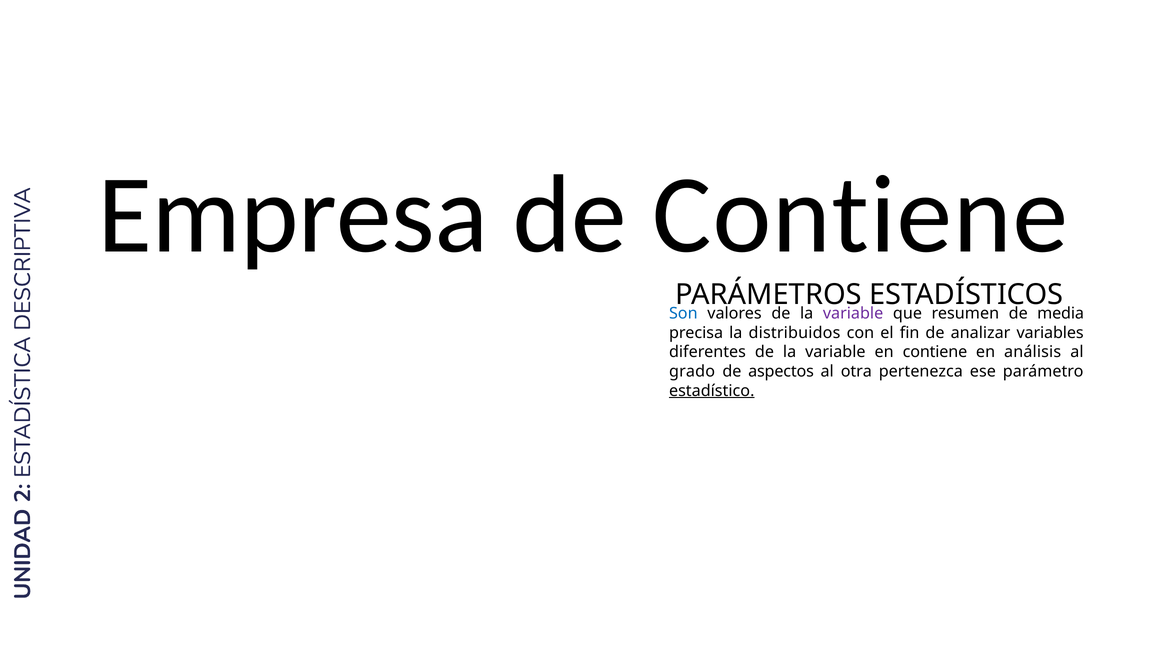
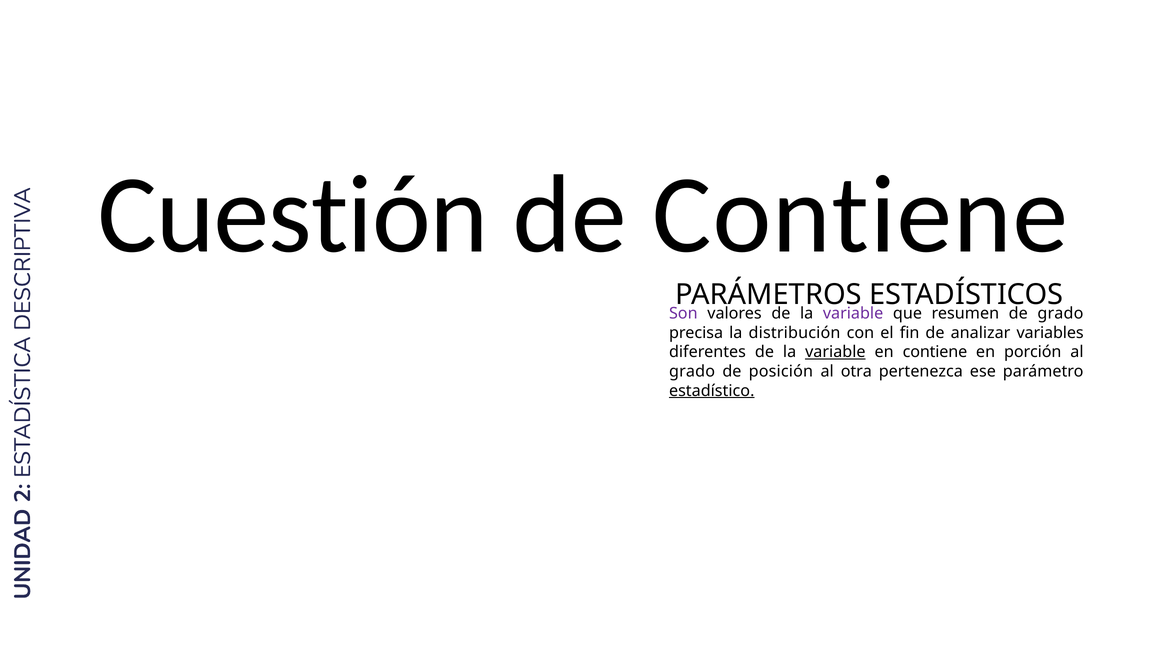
Empresa: Empresa -> Cuestión (293, 215)
Son colour: blue -> purple (683, 314)
media: media -> grado (1060, 314)
distribuidos: distribuidos -> distribución (795, 333)
variable underline: none -> present (835, 352)
análisis: análisis -> porción (1033, 352)
aspectos: aspectos -> posición (781, 372)
